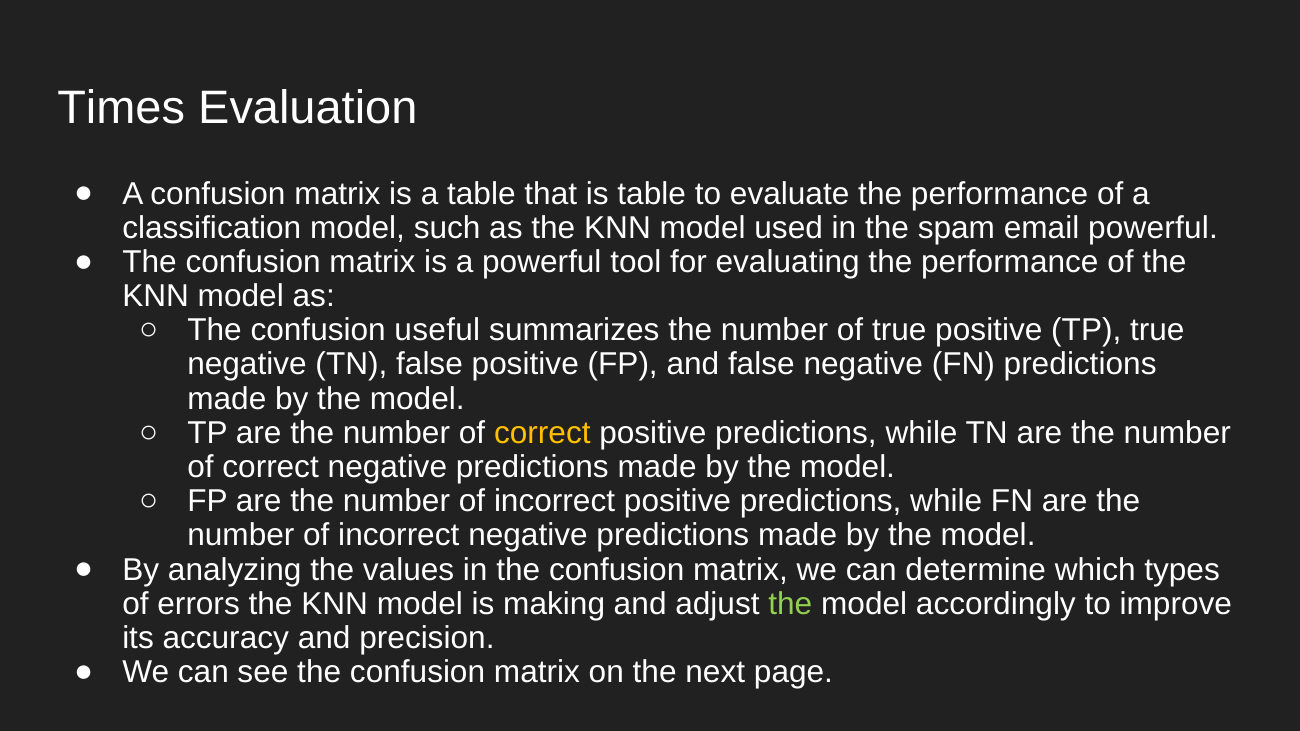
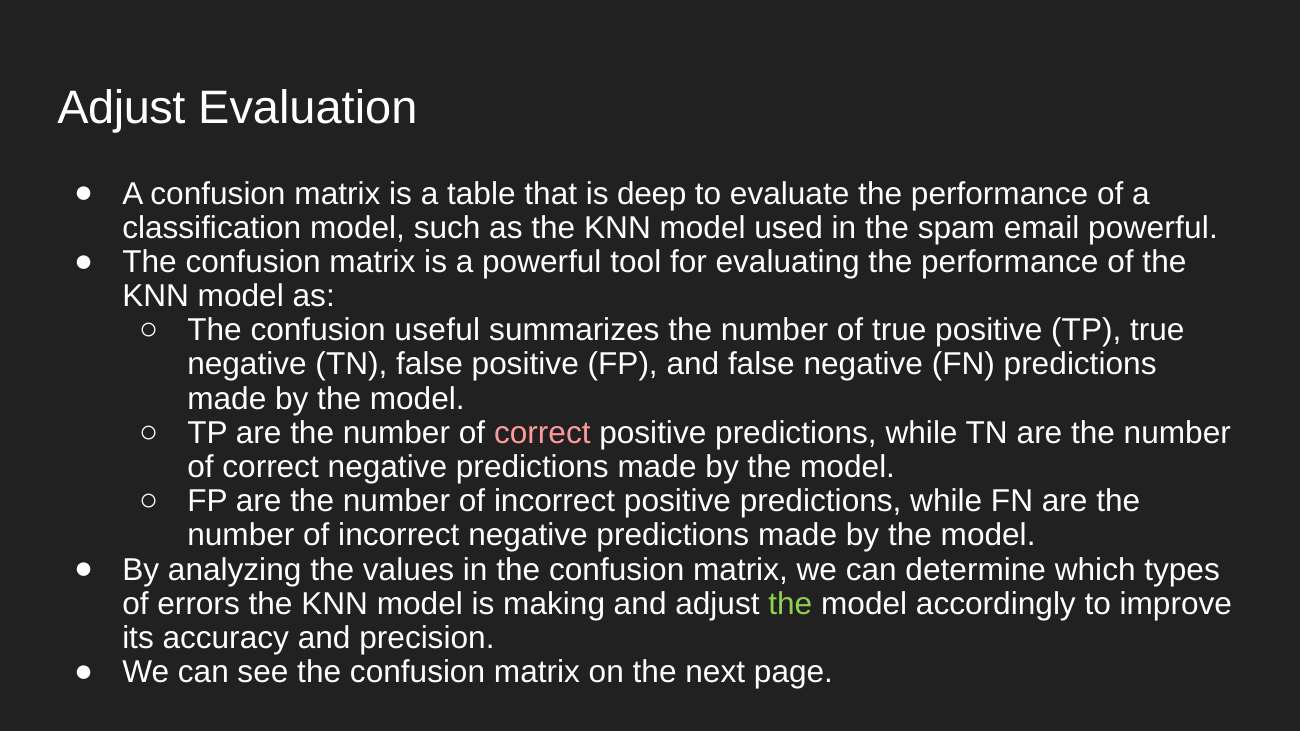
Times: Times -> Adjust (121, 108)
is table: table -> deep (652, 194)
correct colour: yellow -> pink (542, 433)
